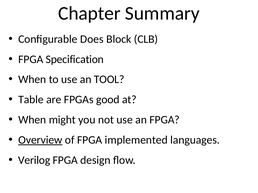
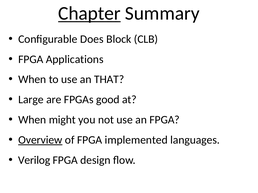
Chapter underline: none -> present (89, 13)
Specification: Specification -> Applications (75, 59)
TOOL: TOOL -> THAT (109, 80)
Table: Table -> Large (31, 100)
